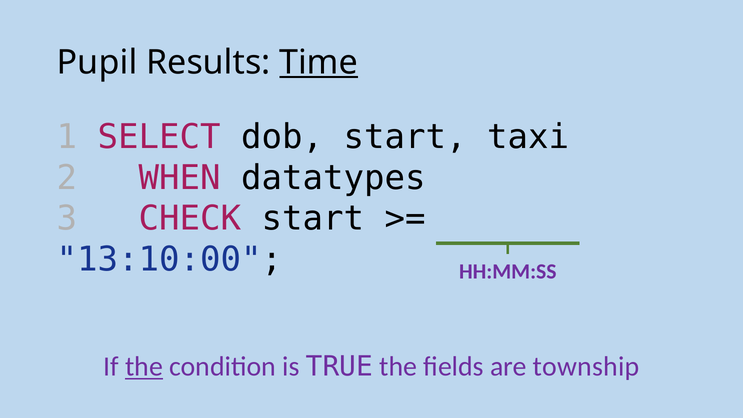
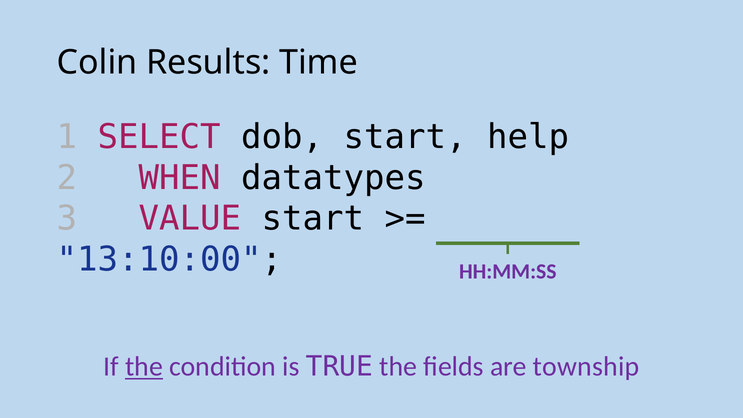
Pupil: Pupil -> Colin (97, 62)
Time underline: present -> none (319, 62)
taxi: taxi -> help (528, 137)
CHECK: CHECK -> VALUE (190, 219)
